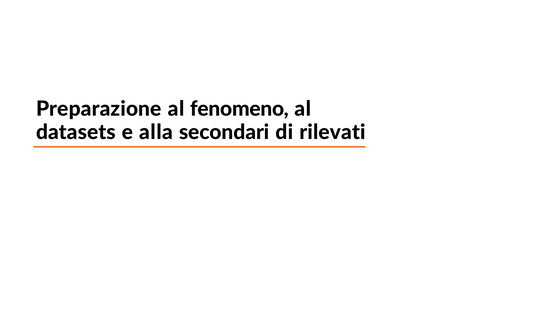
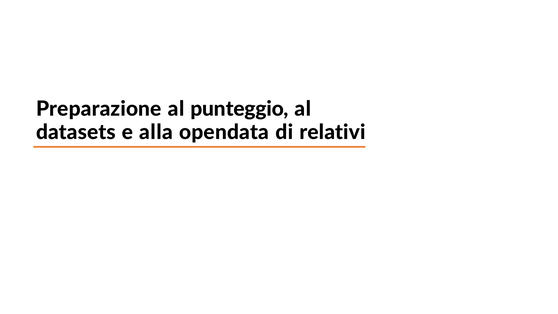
fenomeno: fenomeno -> punteggio (240, 109)
secondari: secondari -> opendata (224, 132)
rilevati: rilevati -> relativi (333, 132)
